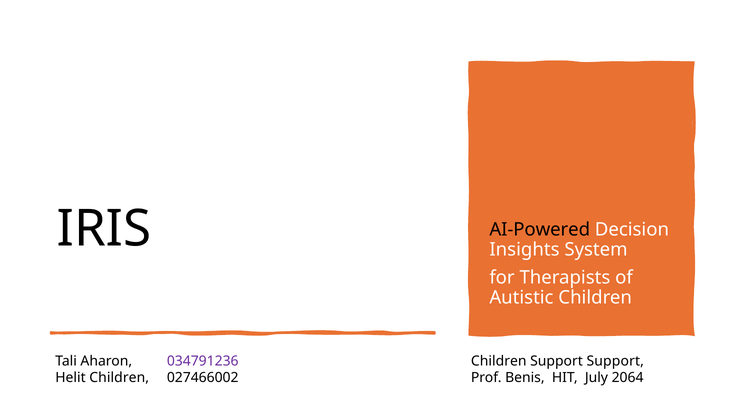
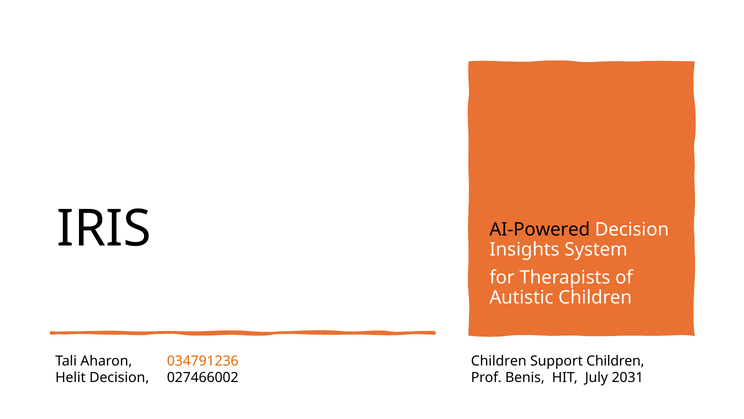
034791236 colour: purple -> orange (203, 360)
Support Support: Support -> Children (615, 360)
Helit Children: Children -> Decision (119, 377)
2064: 2064 -> 2031 (628, 377)
